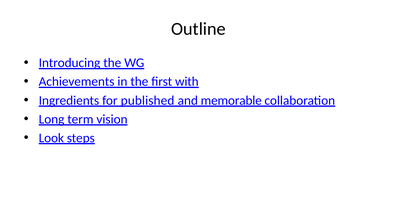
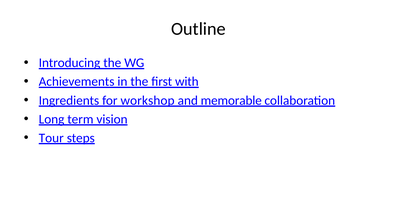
published: published -> workshop (148, 101)
Look: Look -> Tour (51, 138)
